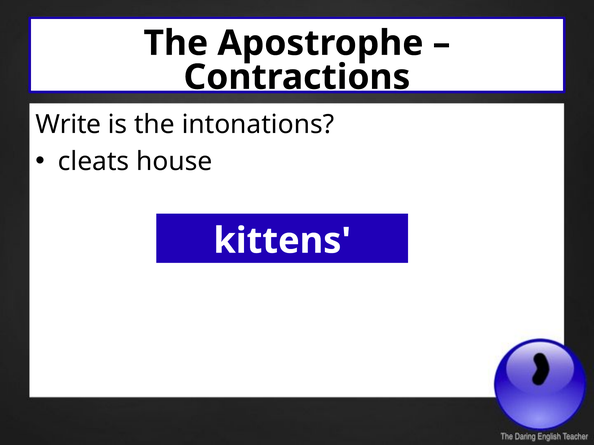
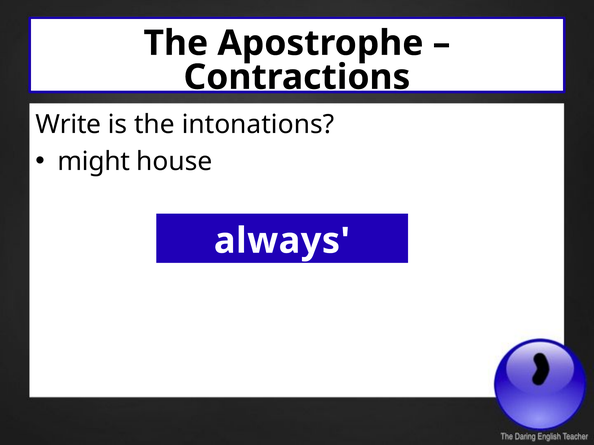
cleats: cleats -> might (94, 162)
kittens: kittens -> always (282, 241)
